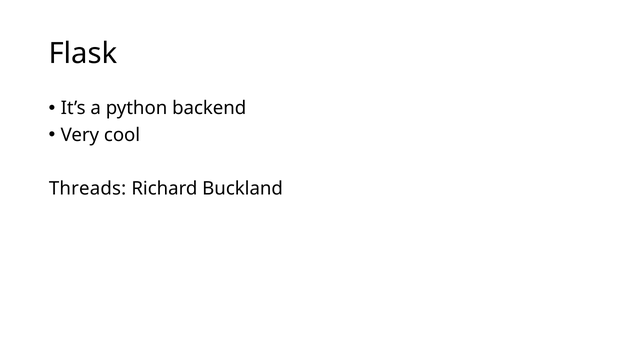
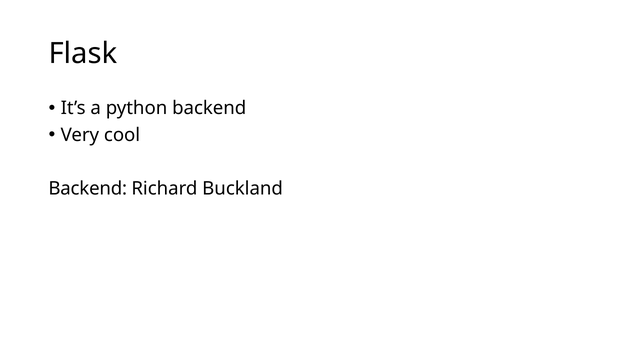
Threads: Threads -> Backend (88, 188)
